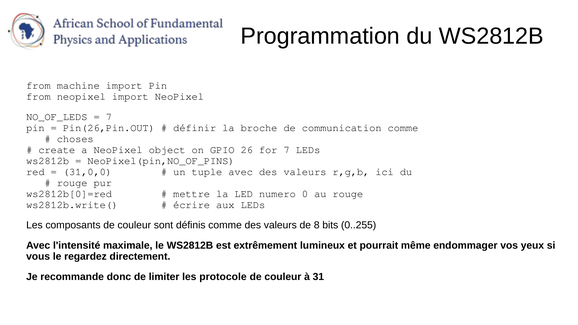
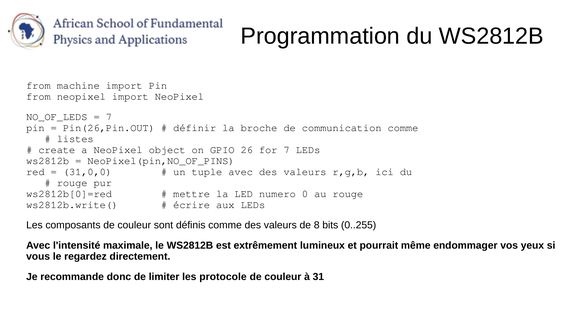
choses: choses -> listes (75, 139)
